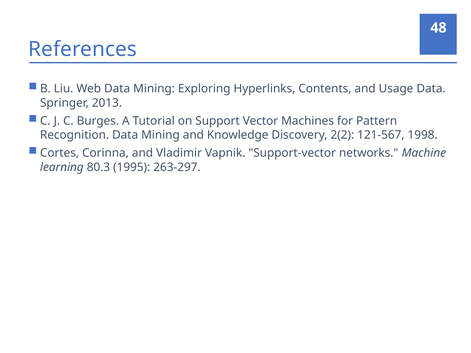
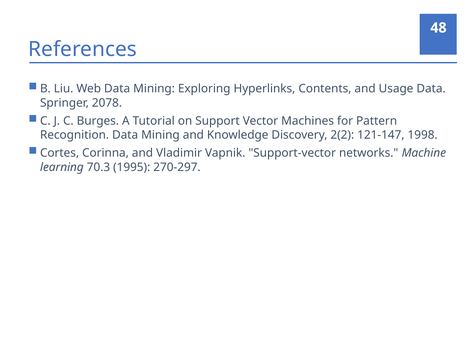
2013: 2013 -> 2078 (107, 103)
121-567: 121-567 -> 121-147 (381, 135)
80.3: 80.3 -> 70.3 (98, 167)
263-297: 263-297 -> 270-297 (177, 167)
